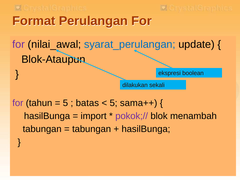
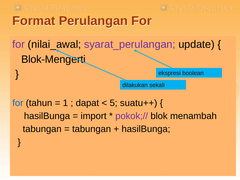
syarat_perulangan colour: blue -> purple (130, 44)
Blok-Ataupun: Blok-Ataupun -> Blok-Mengerti (53, 59)
for colour: purple -> blue (18, 103)
5: 5 -> 1 (65, 103)
batas: batas -> dapat (87, 103)
sama++: sama++ -> suatu++ (139, 103)
